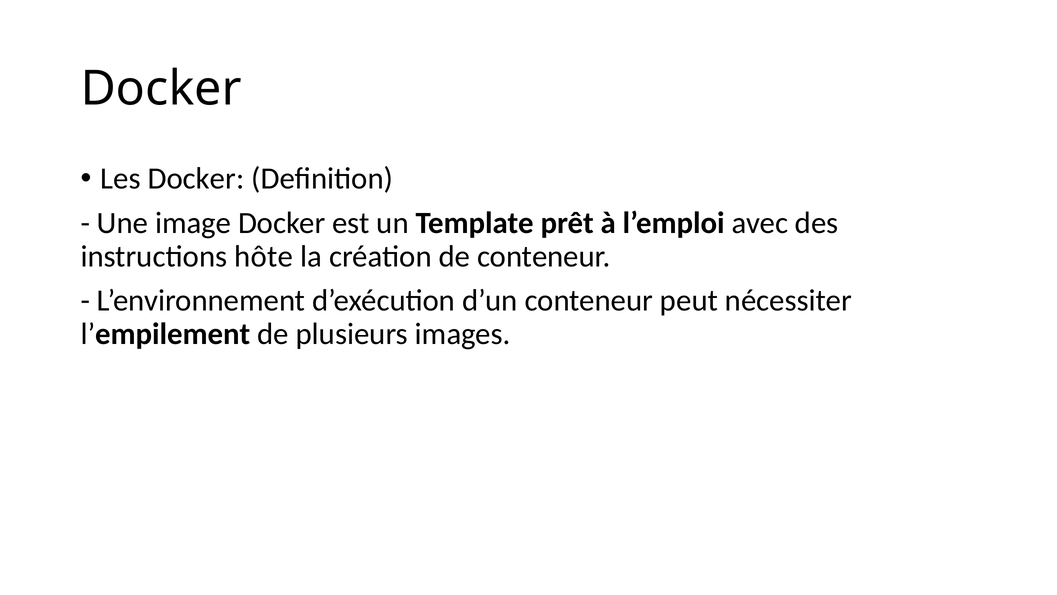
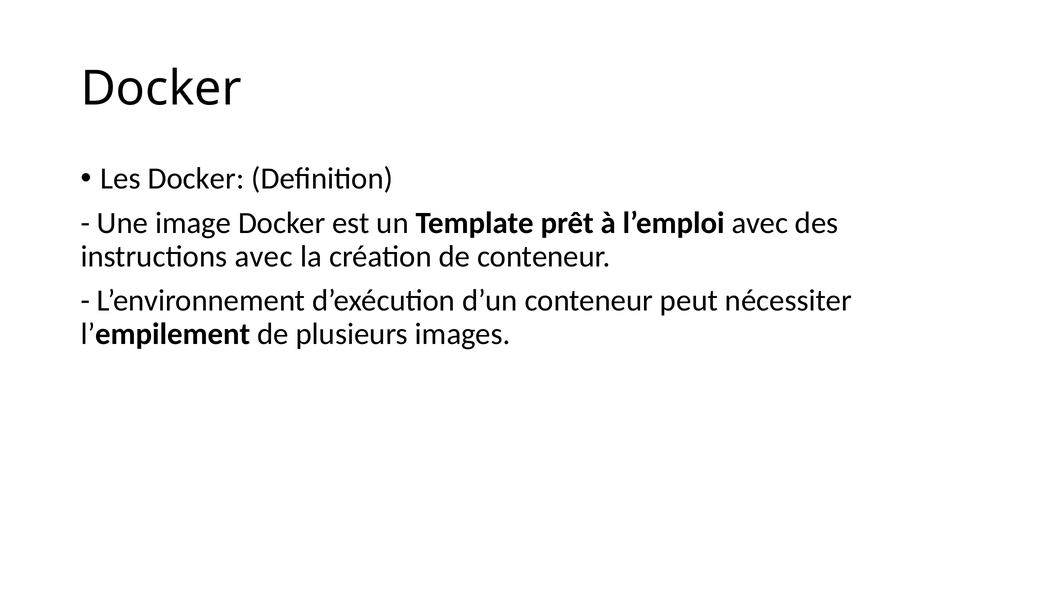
instructions hôte: hôte -> avec (264, 256)
